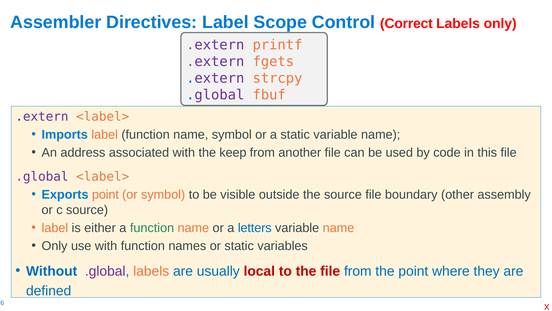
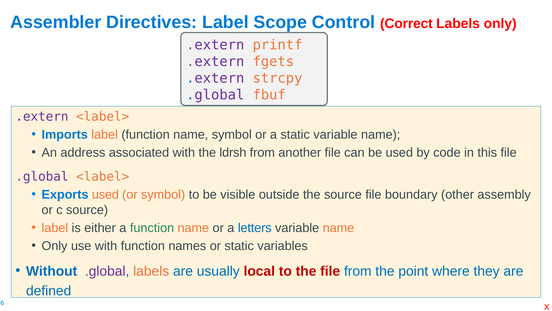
keep: keep -> ldrsh (233, 152)
Exports point: point -> used (105, 194)
